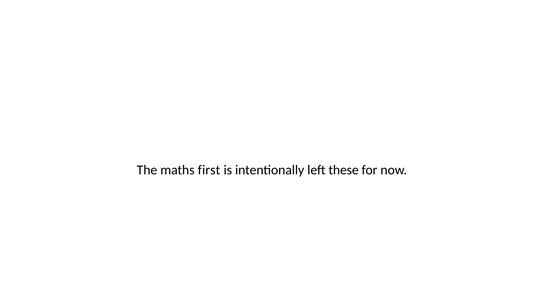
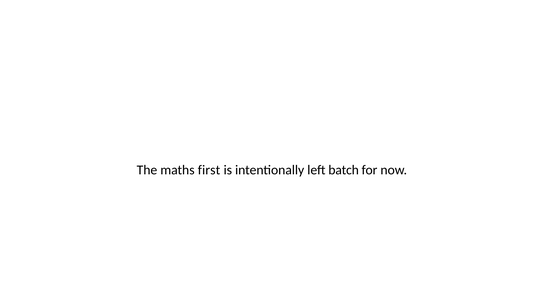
these: these -> batch (344, 170)
